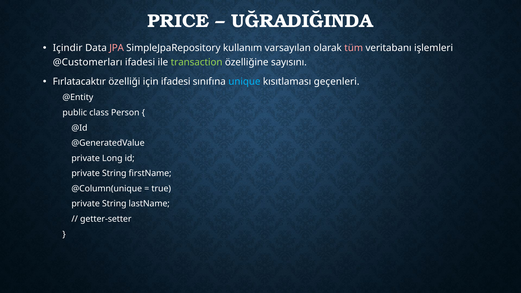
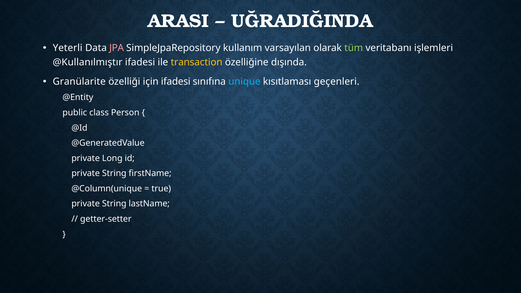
PRICE: PRICE -> ARASI (178, 21)
Içindir: Içindir -> Yeterli (68, 48)
tüm colour: pink -> light green (354, 48)
@Customerları: @Customerları -> @Kullanılmıştır (88, 62)
transaction colour: light green -> yellow (197, 62)
sayısını: sayısını -> dışında (289, 62)
Fırlatacaktır: Fırlatacaktır -> Granülarite (79, 82)
